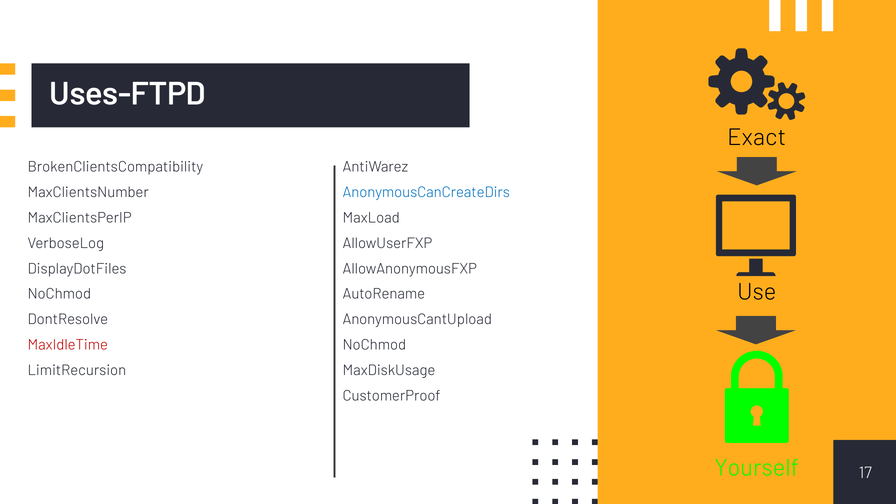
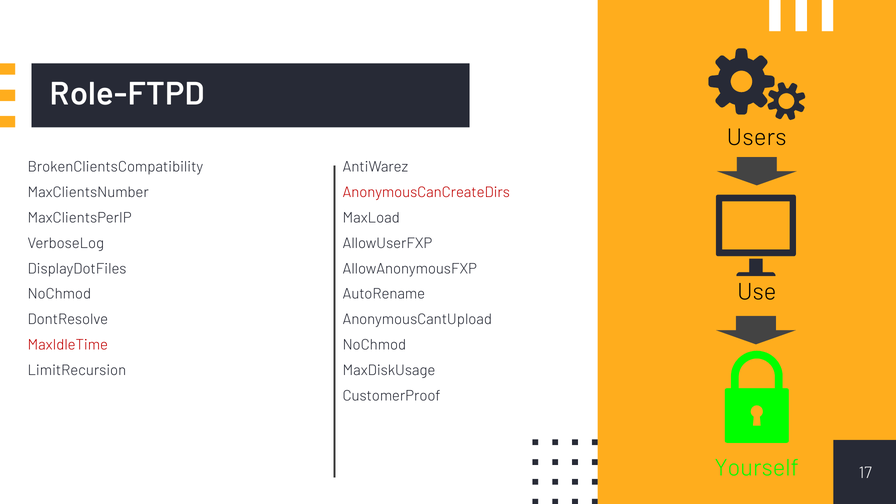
Uses-FTPD: Uses-FTPD -> Role-FTPD (127, 94)
Exact: Exact -> Users (757, 138)
AnonymousCanCreateDirs colour: blue -> red (426, 192)
